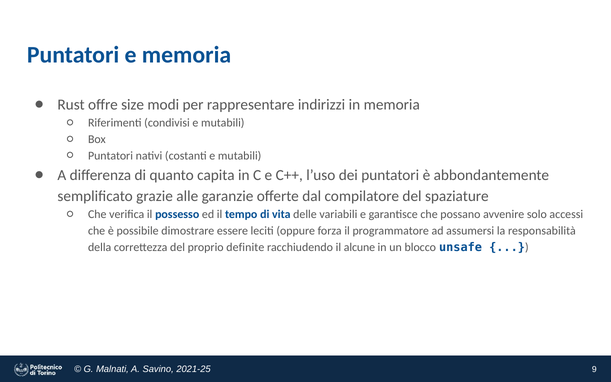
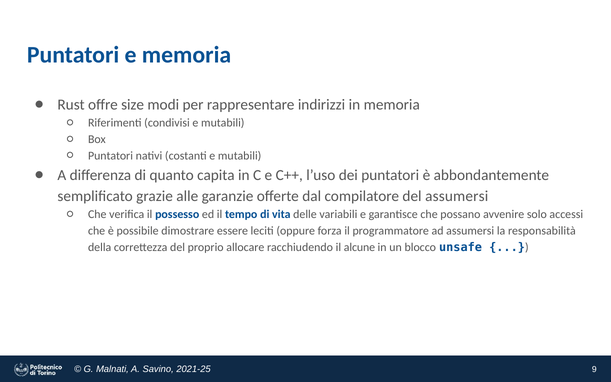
del spaziature: spaziature -> assumersi (457, 196)
definite: definite -> allocare (245, 247)
